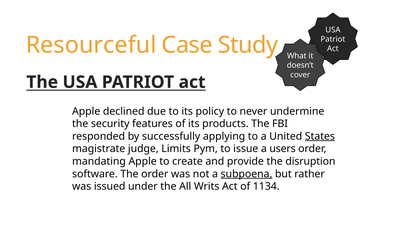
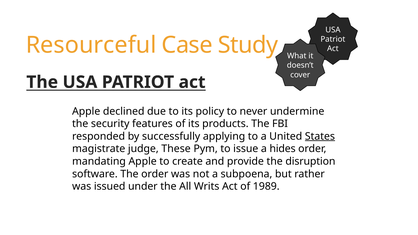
Limits: Limits -> These (176, 149)
users: users -> hides (283, 149)
subpoena underline: present -> none (246, 174)
1134: 1134 -> 1989 (266, 187)
